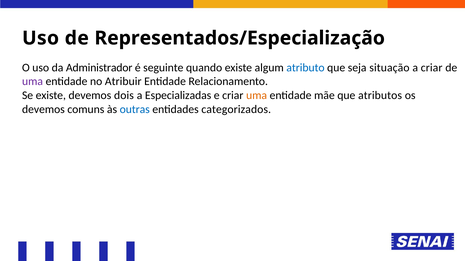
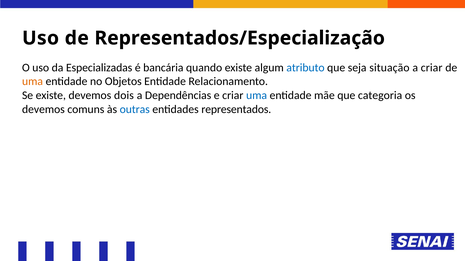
Administrador: Administrador -> Especializadas (99, 68)
seguinte: seguinte -> bancária (163, 68)
uma colour: purple -> orange (33, 82)
Atribuir: Atribuir -> Objetos (123, 82)
Especializadas: Especializadas -> Dependências (178, 96)
uma colour: orange -> blue (257, 96)
atributos: atributos -> categoria (380, 96)
categorizados: categorizados -> representados (236, 110)
